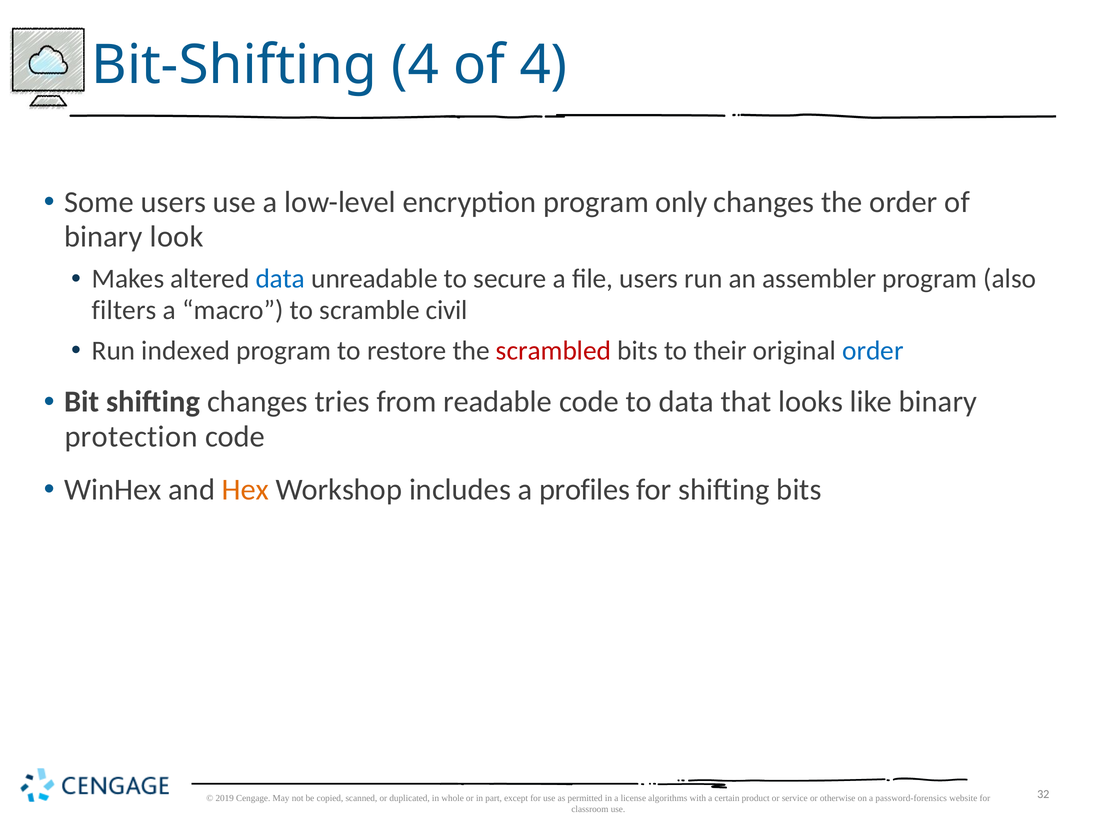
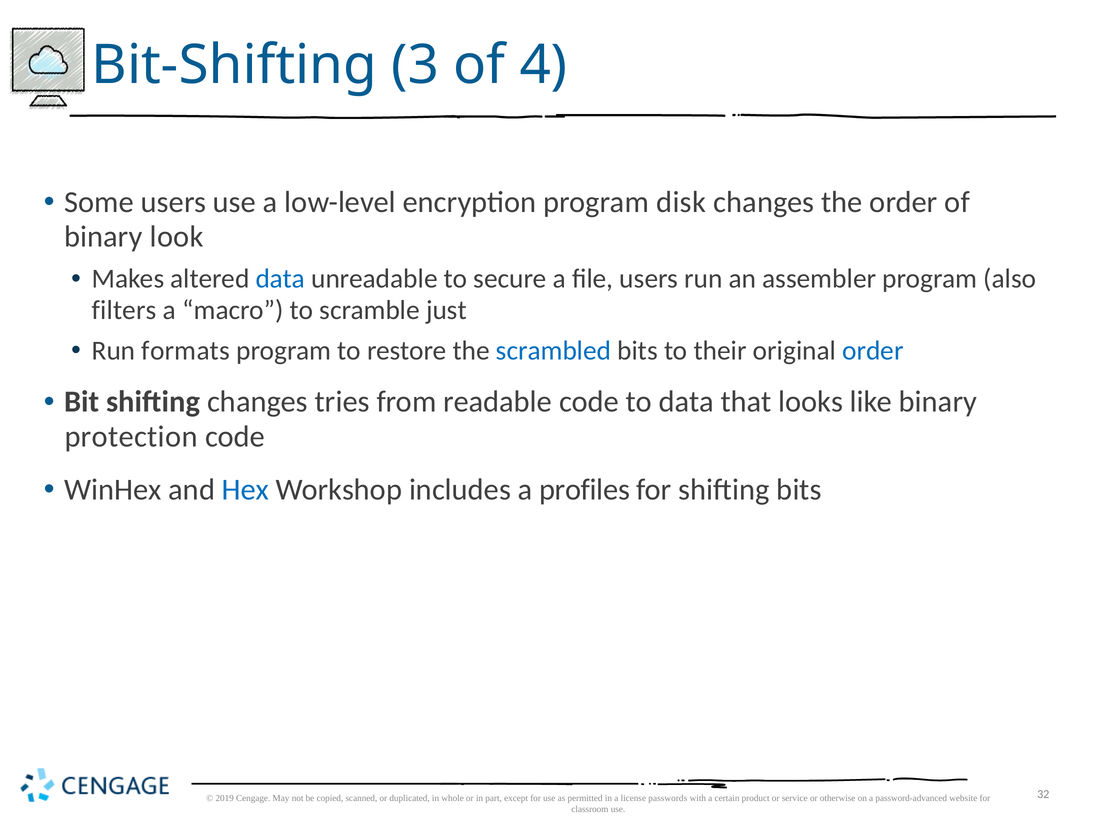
Bit-Shifting 4: 4 -> 3 (415, 65)
only: only -> disk (681, 202)
civil: civil -> just (446, 310)
indexed: indexed -> formats (186, 351)
scrambled colour: red -> blue (554, 351)
Hex colour: orange -> blue (245, 490)
algorithms: algorithms -> passwords (668, 799)
password-forensics: password-forensics -> password-advanced (911, 799)
